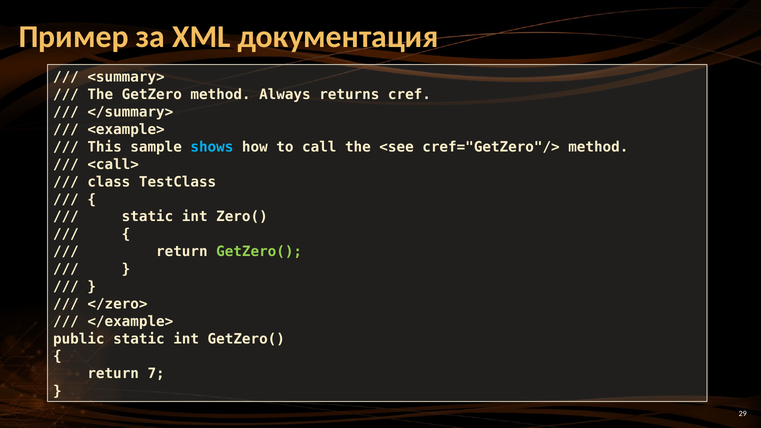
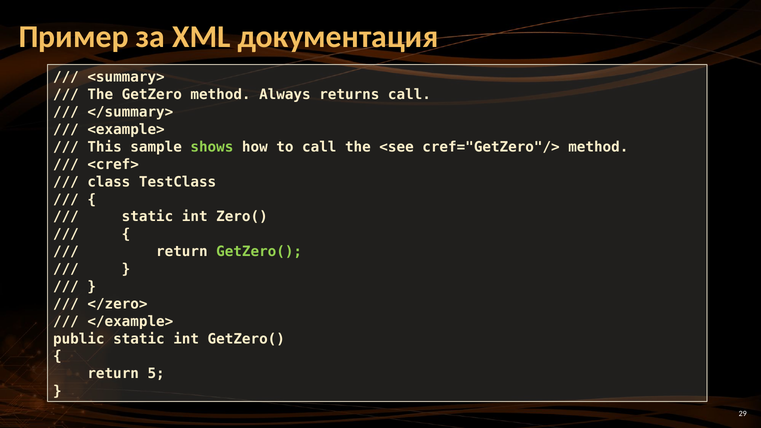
returns cref: cref -> call (409, 95)
shows colour: light blue -> light green (212, 147)
<call>: <call> -> <cref> (113, 165)
7: 7 -> 5 (156, 374)
